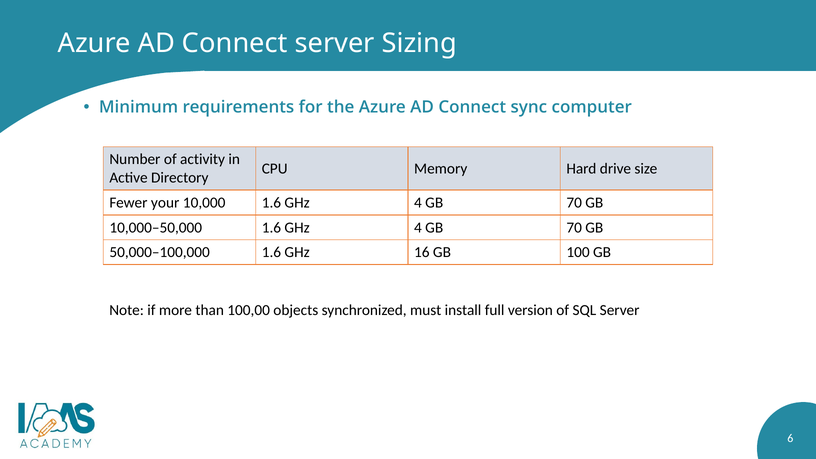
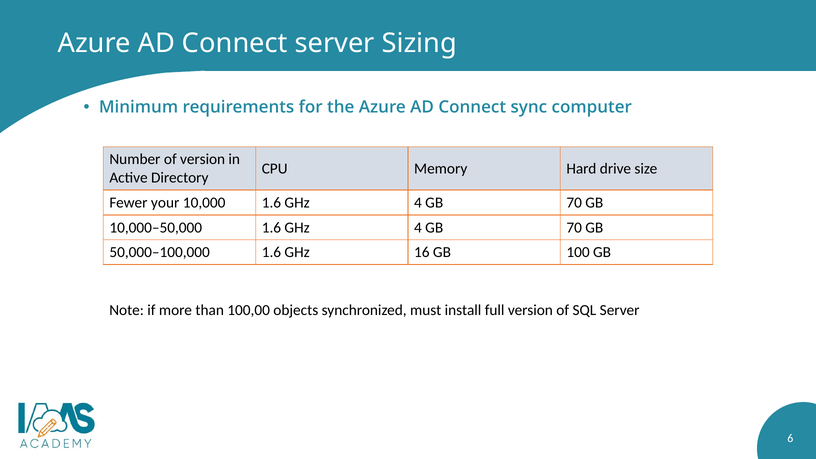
of activity: activity -> version (203, 159)
